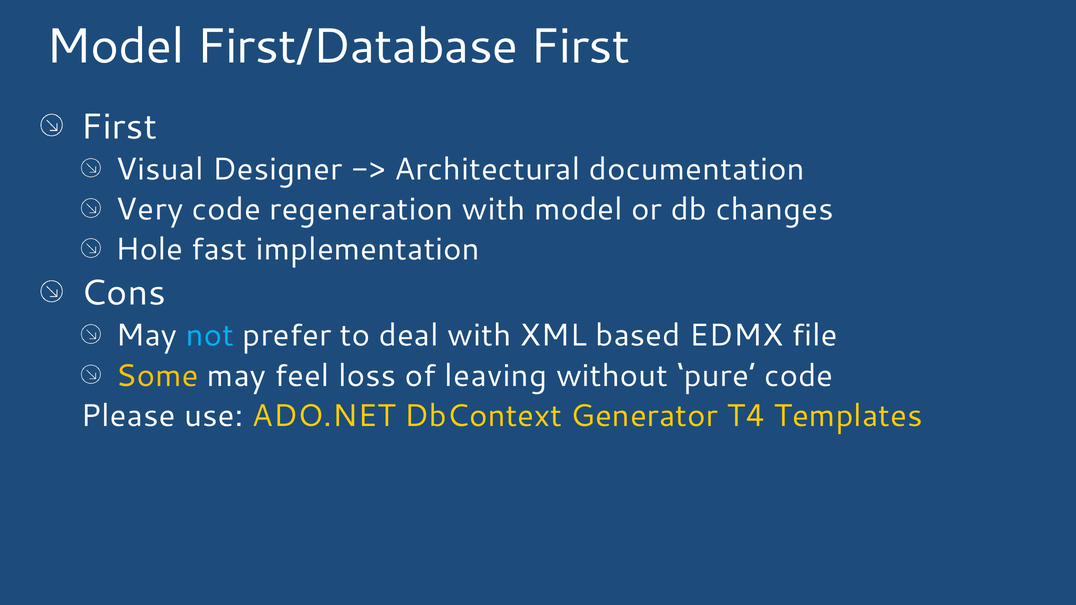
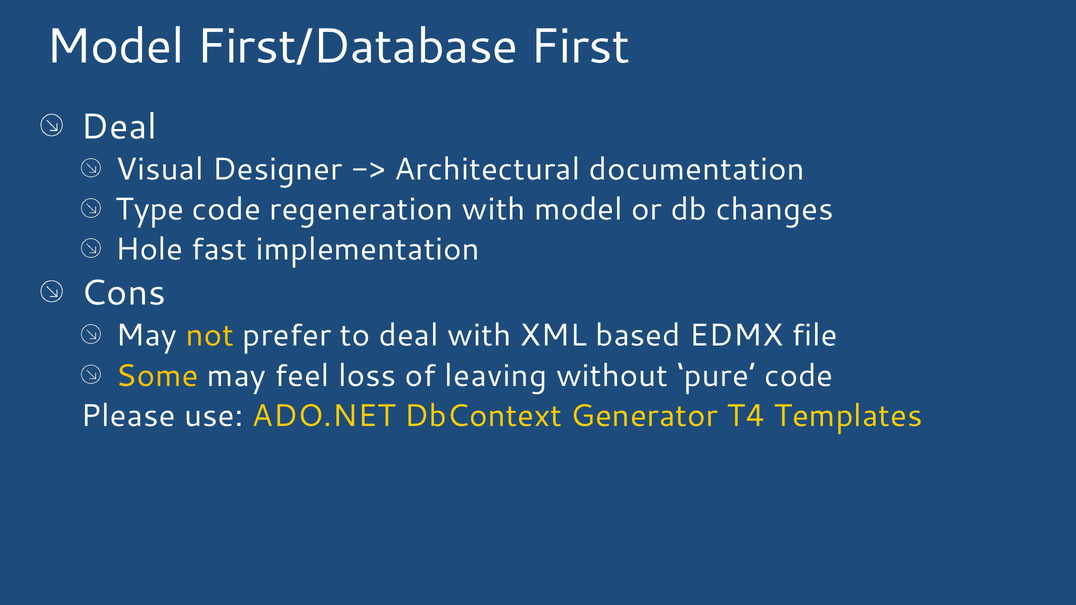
First: First -> Deal (119, 127)
Very: Very -> Type (150, 210)
not colour: light blue -> yellow (210, 336)
